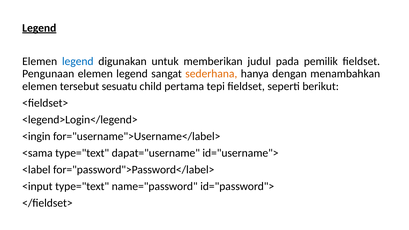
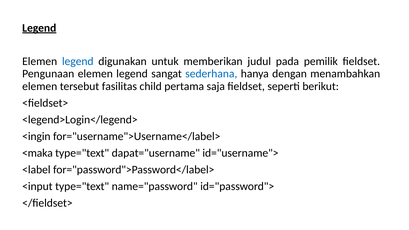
sederhana colour: orange -> blue (211, 74)
sesuatu: sesuatu -> fasilitas (119, 86)
tepi: tepi -> saja (216, 86)
<sama: <sama -> <maka (37, 153)
